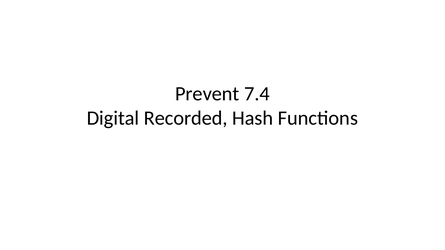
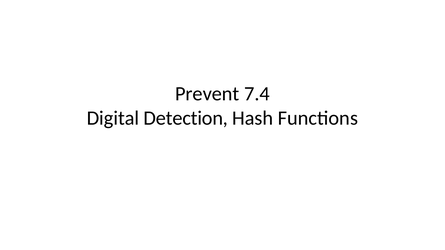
Recorded: Recorded -> Detection (186, 118)
